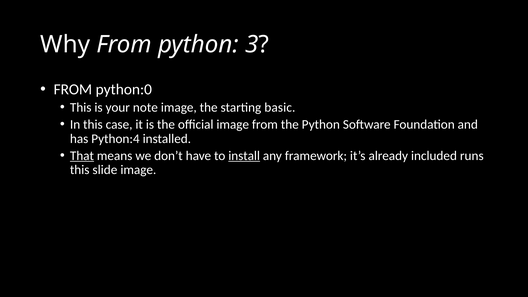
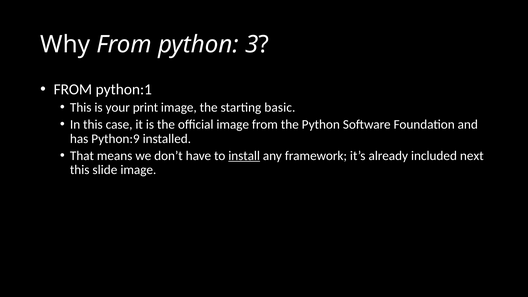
python:0: python:0 -> python:1 (124, 89)
note: note -> print (145, 107)
Python:4: Python:4 -> Python:9 (115, 139)
That underline: present -> none (82, 156)
runs: runs -> next (472, 156)
